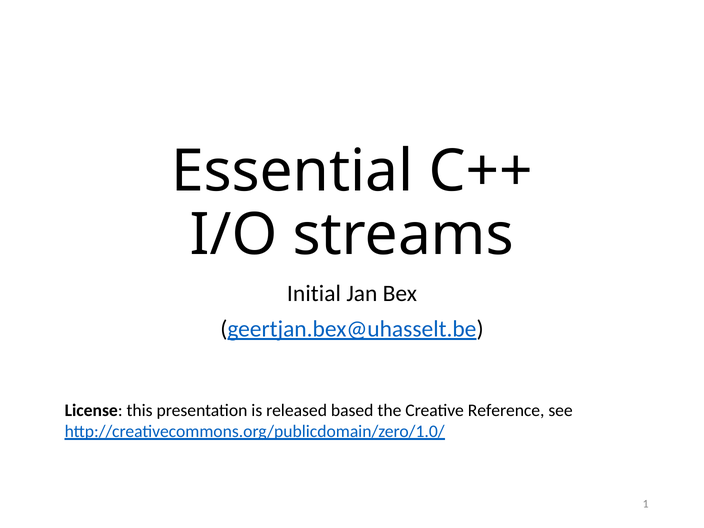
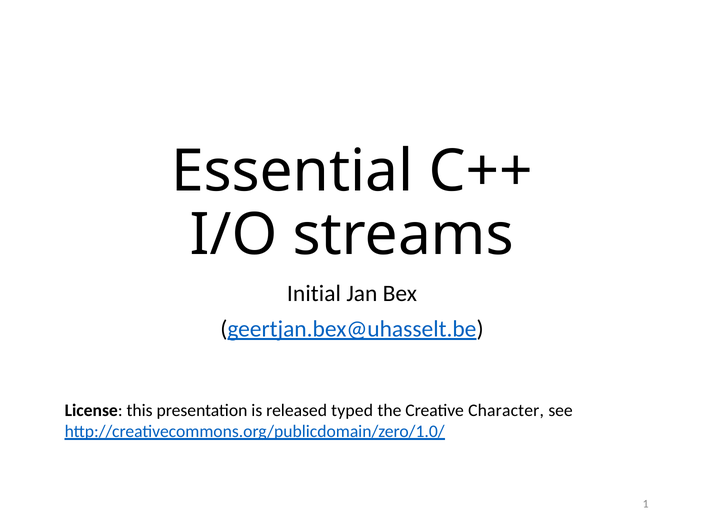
based: based -> typed (352, 410)
Reference: Reference -> Character (506, 410)
